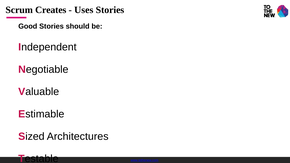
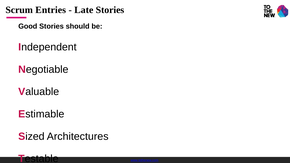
Creates: Creates -> Entries (51, 10)
Uses: Uses -> Late (84, 10)
